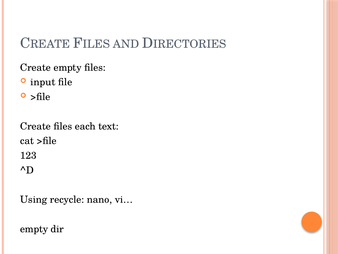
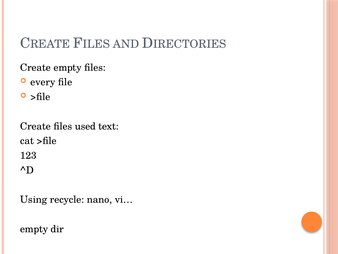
input: input -> every (43, 82)
each: each -> used (85, 126)
